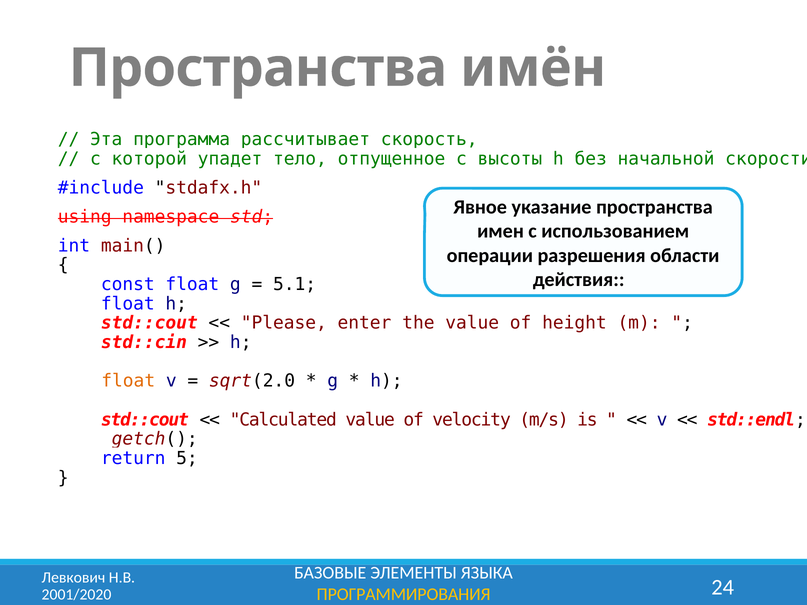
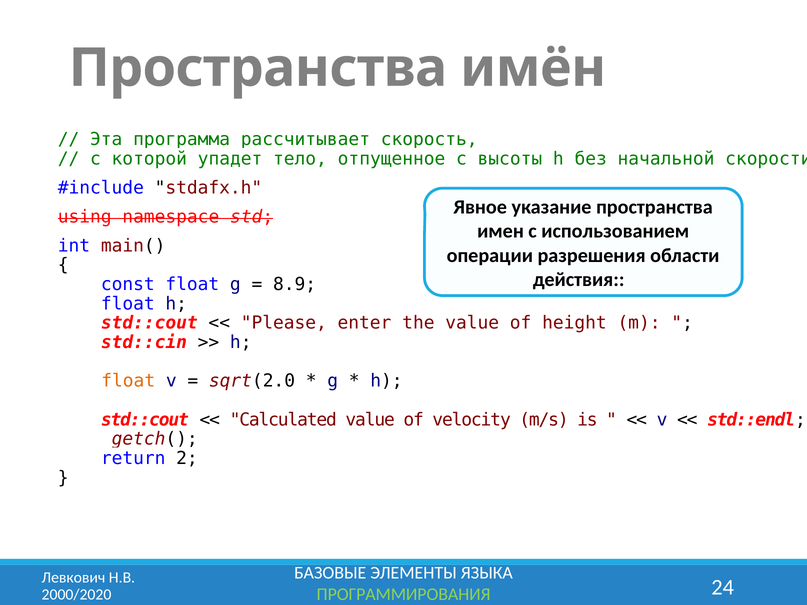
5.1: 5.1 -> 8.9 (295, 284)
5: 5 -> 2 (187, 459)
ПРОГРАММИРОВАНИЯ colour: yellow -> light green (404, 595)
2001/2020: 2001/2020 -> 2000/2020 (76, 595)
